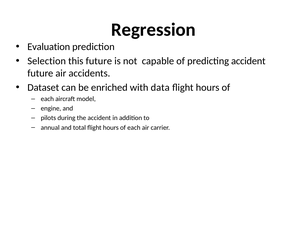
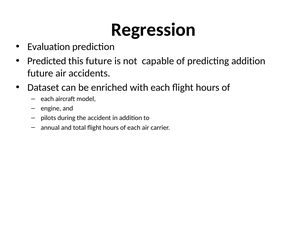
Selection: Selection -> Predicted (47, 61)
predicting accident: accident -> addition (248, 61)
with data: data -> each (160, 88)
